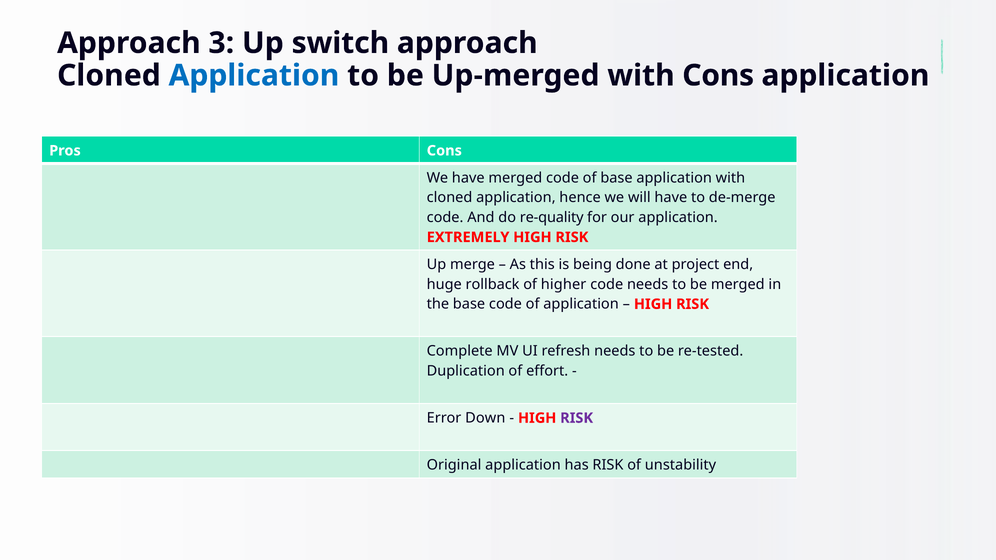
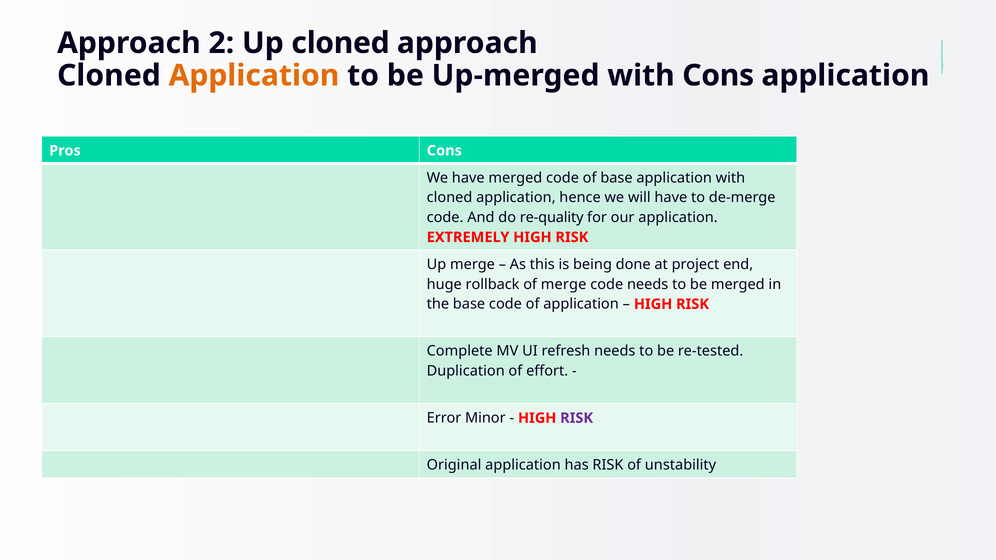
3: 3 -> 2 (221, 43)
Up switch: switch -> cloned (340, 43)
Application colour: blue -> orange (254, 76)
of higher: higher -> merge (564, 284)
Down: Down -> Minor (485, 418)
